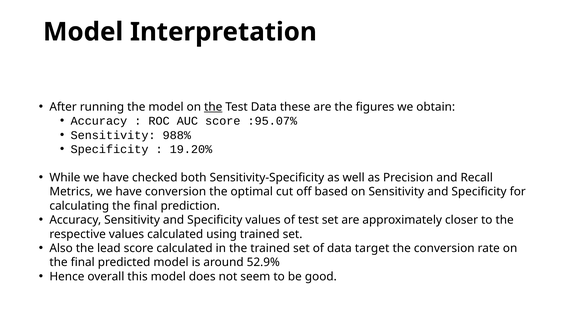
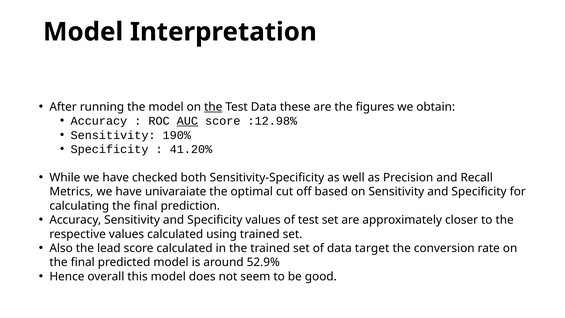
AUC underline: none -> present (187, 121)
:95.07%: :95.07% -> :12.98% (272, 121)
988%: 988% -> 190% (177, 135)
19.20%: 19.20% -> 41.20% (191, 149)
have conversion: conversion -> univaraiate (176, 192)
